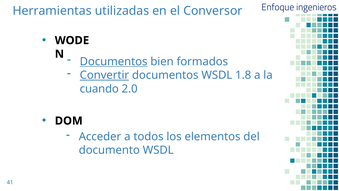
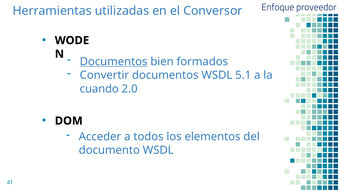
ingenieros: ingenieros -> proveedor (316, 7)
Convertir underline: present -> none (104, 75)
1.8: 1.8 -> 5.1 (243, 75)
